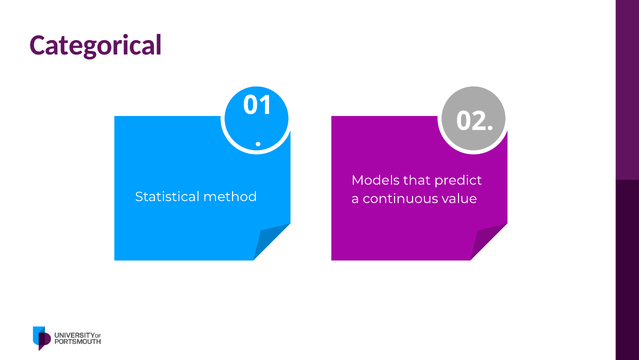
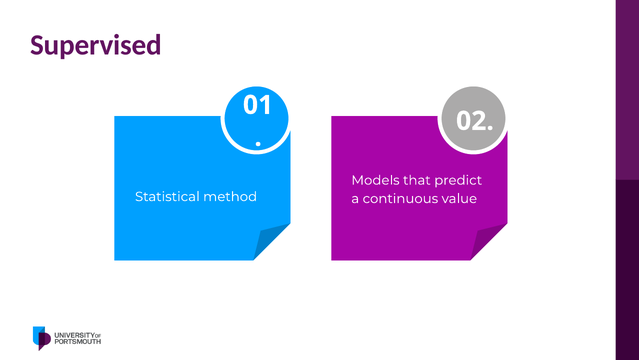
Categorical: Categorical -> Supervised (96, 45)
